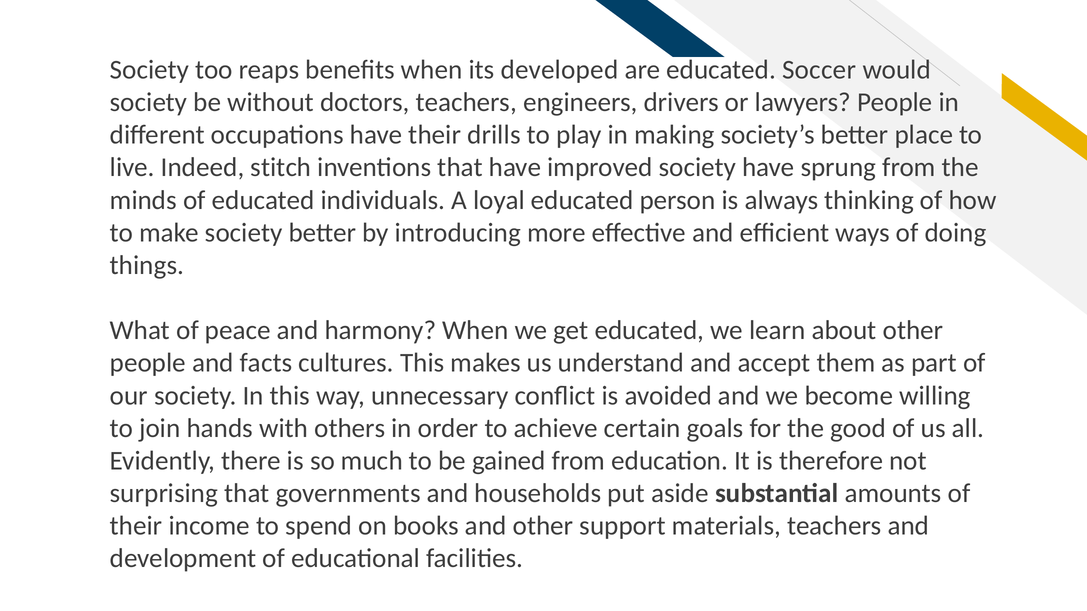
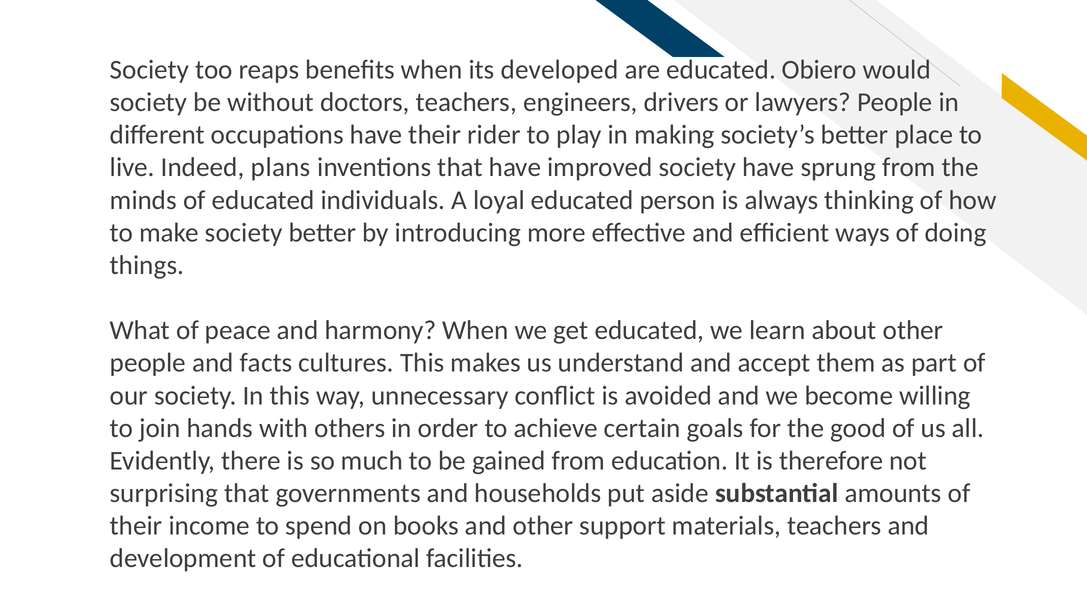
Soccer: Soccer -> Obiero (819, 70)
drills: drills -> rider (494, 135)
stitch: stitch -> plans (281, 168)
